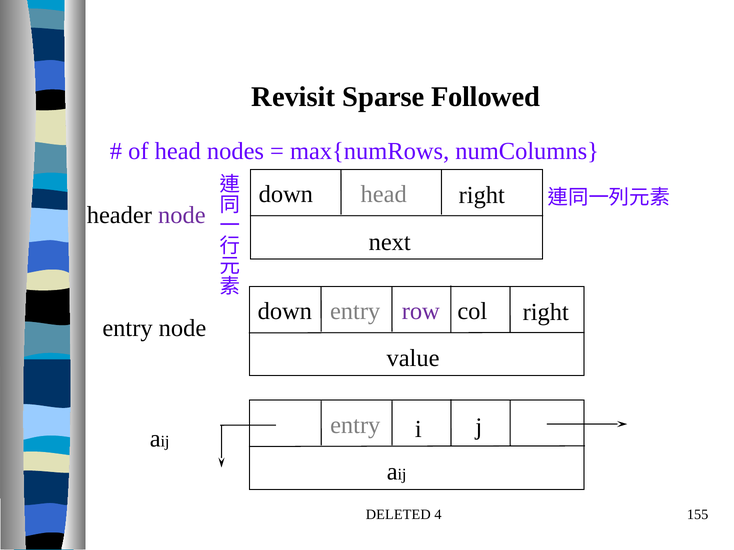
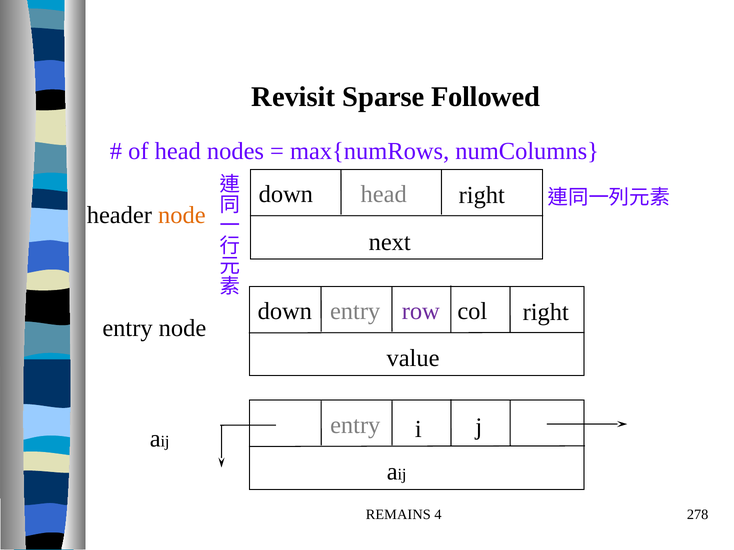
node colour: purple -> orange (182, 215)
DELETED: DELETED -> REMAINS (398, 515)
155: 155 -> 278 (698, 515)
